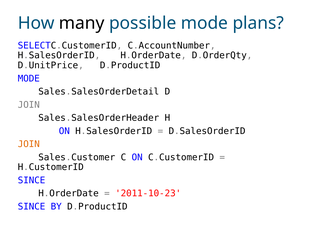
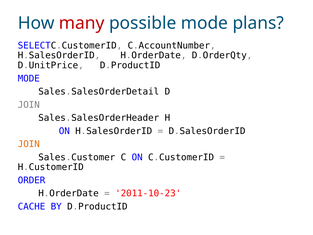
many colour: black -> red (82, 23)
SINCE: SINCE -> ORDER (32, 180)
SINCE: SINCE -> CACHE (32, 206)
